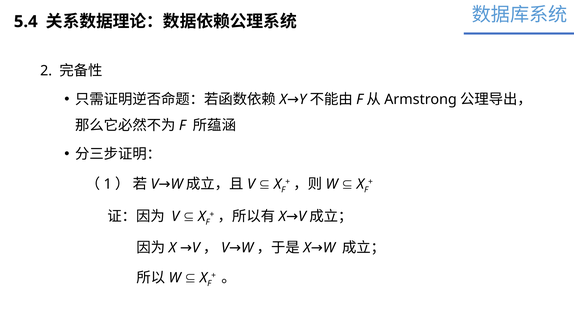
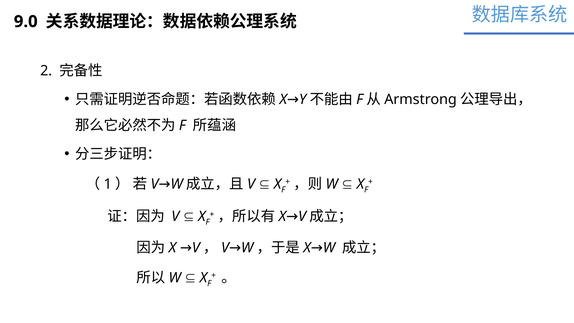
5.4: 5.4 -> 9.0 (26, 22)
